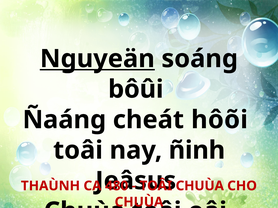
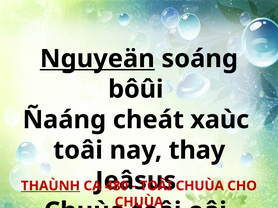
hôõi: hôõi -> xaùc (220, 120)
ñinh: ñinh -> thay (197, 151)
THAÙNH underline: none -> present (50, 186)
